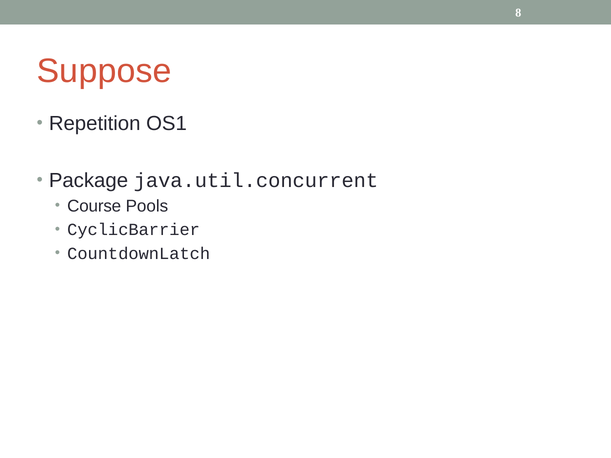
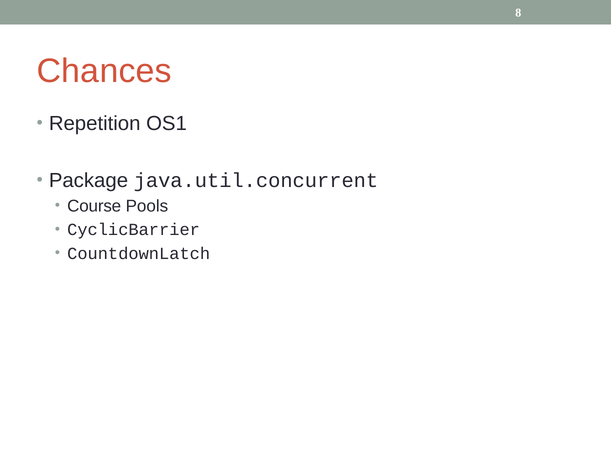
Suppose: Suppose -> Chances (104, 71)
